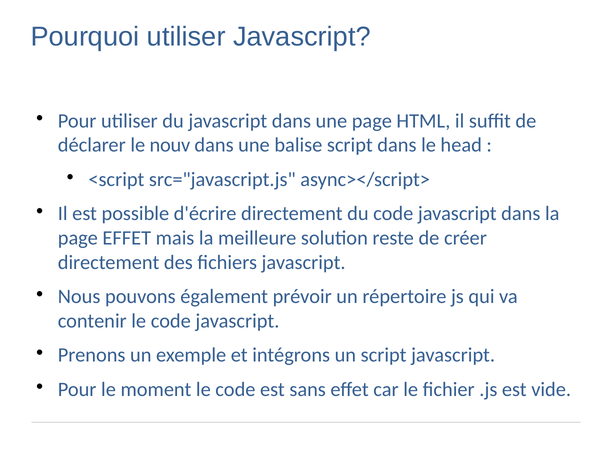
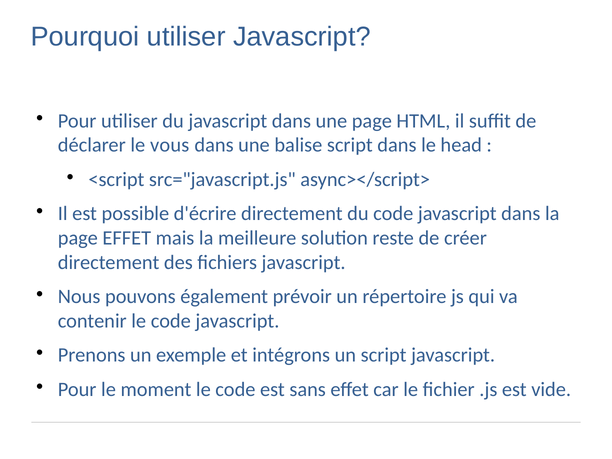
nouv: nouv -> vous (170, 145)
